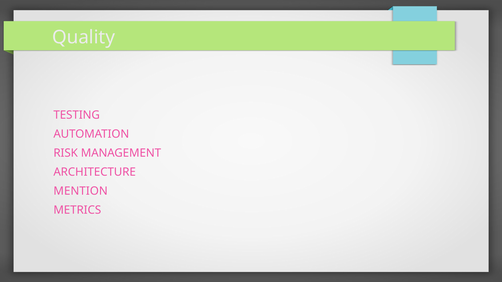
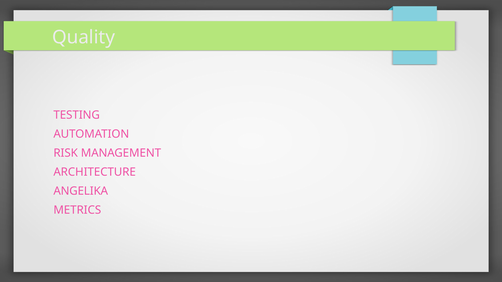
MENTION: MENTION -> ANGELIKA (81, 191)
